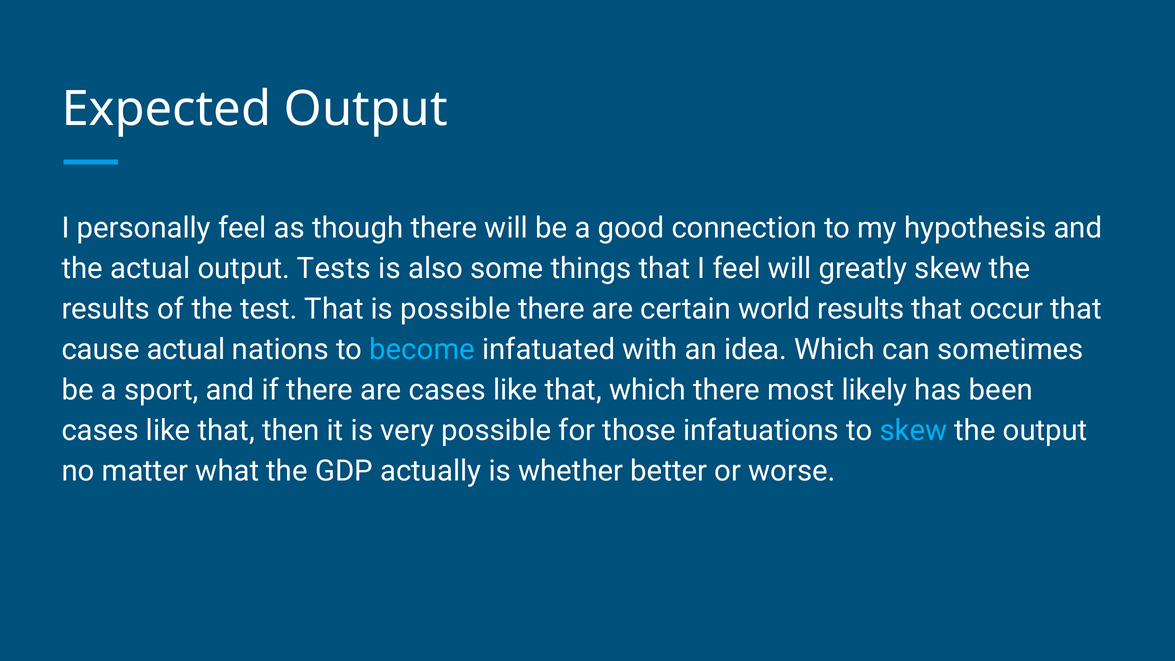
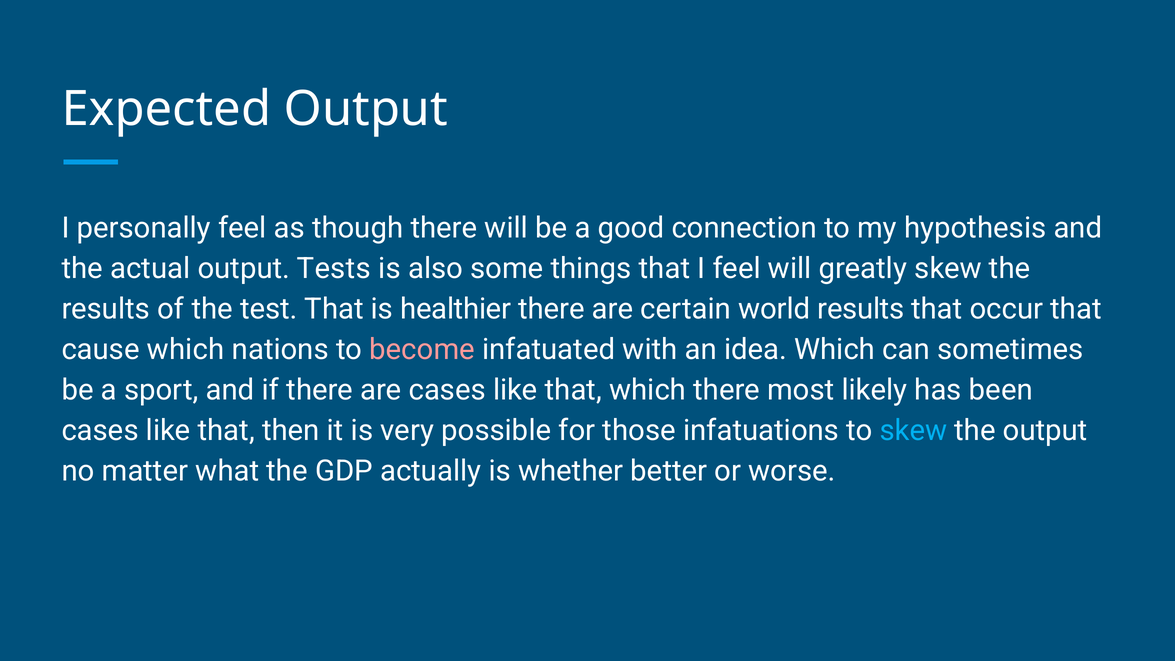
is possible: possible -> healthier (456, 309)
cause actual: actual -> which (186, 350)
become colour: light blue -> pink (422, 350)
